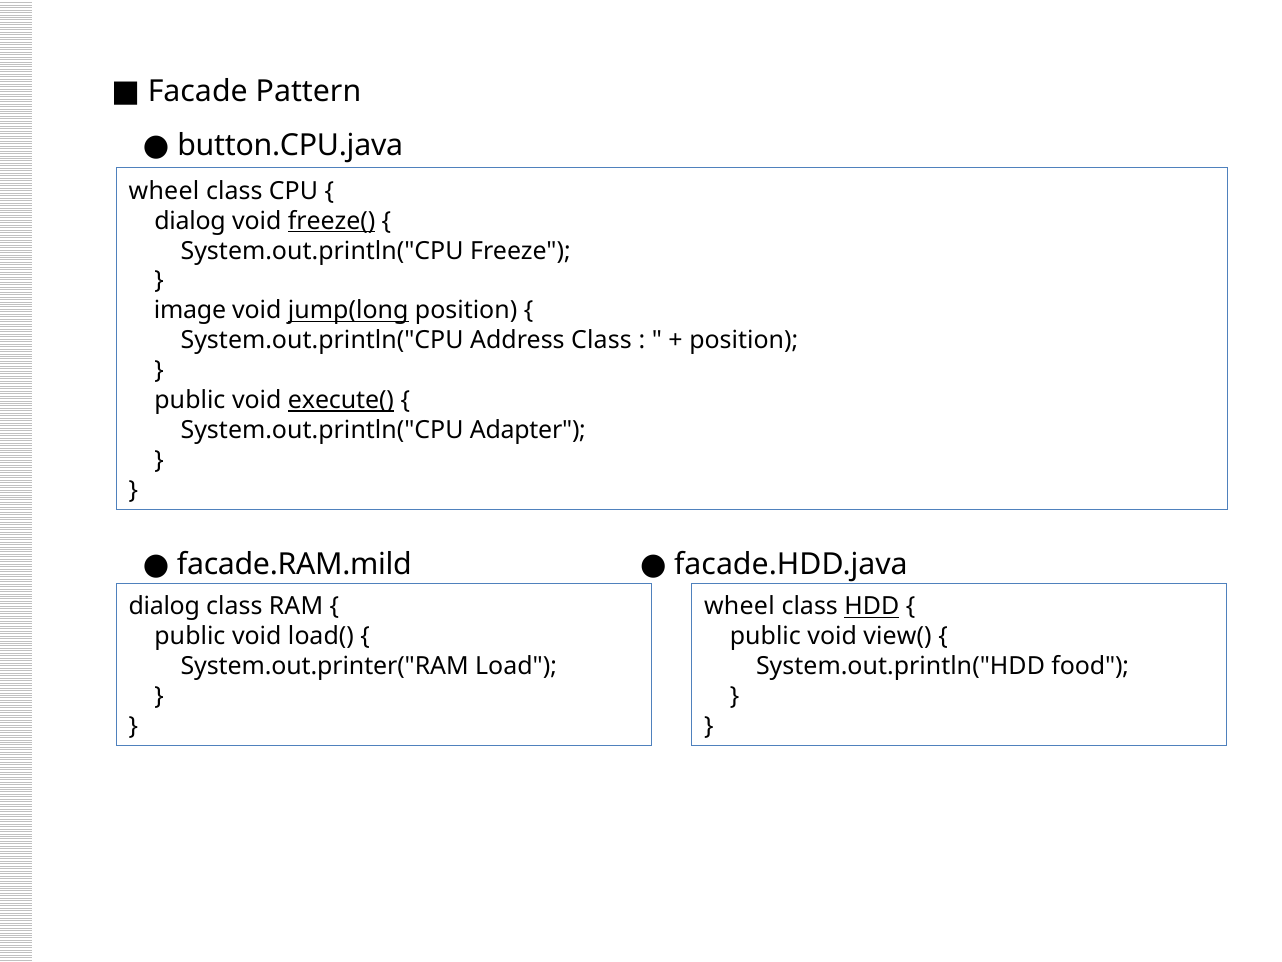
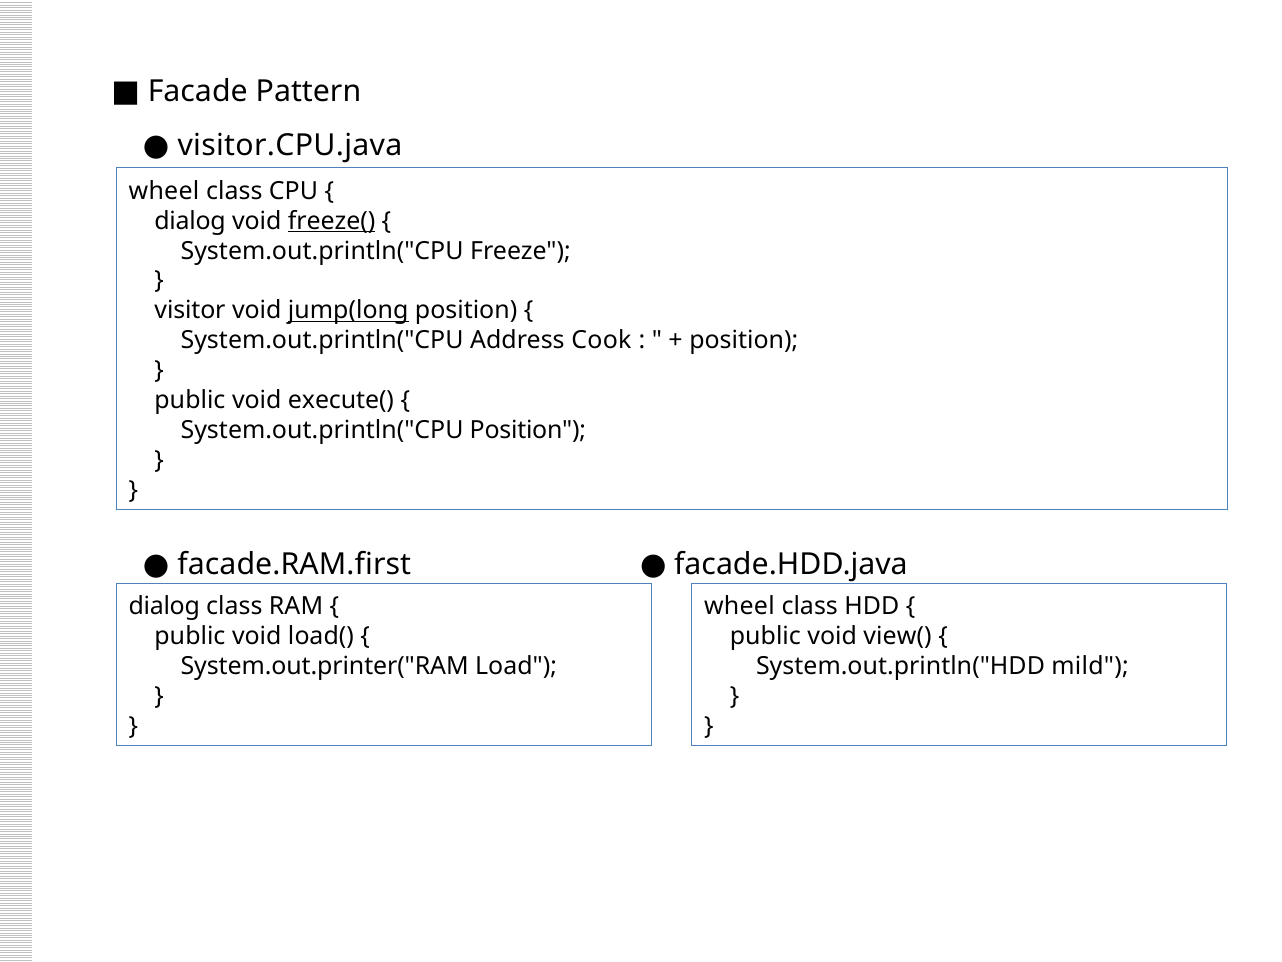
button.CPU.java: button.CPU.java -> visitor.CPU.java (290, 146)
image: image -> visitor (190, 311)
Address Class: Class -> Cook (601, 340)
execute( underline: present -> none (341, 400)
System.out.println("CPU Adapter: Adapter -> Position (528, 430)
facade.RAM.mild: facade.RAM.mild -> facade.RAM.first (294, 564)
HDD underline: present -> none (872, 606)
food: food -> mild (1090, 666)
